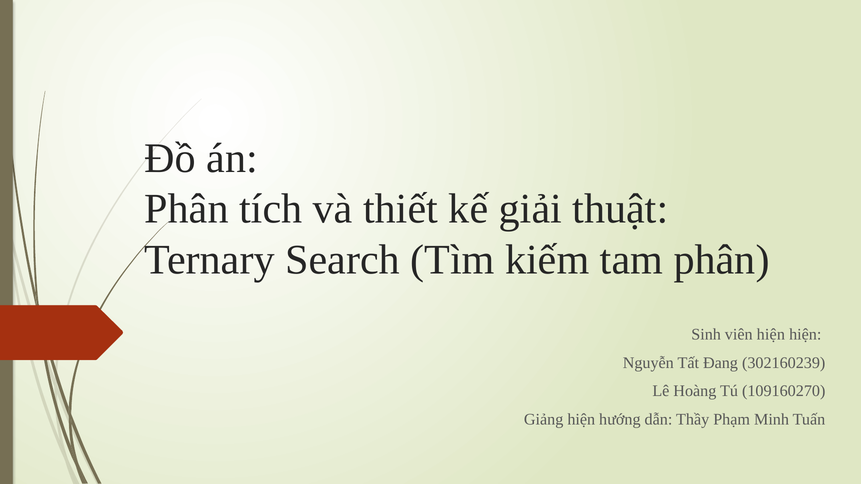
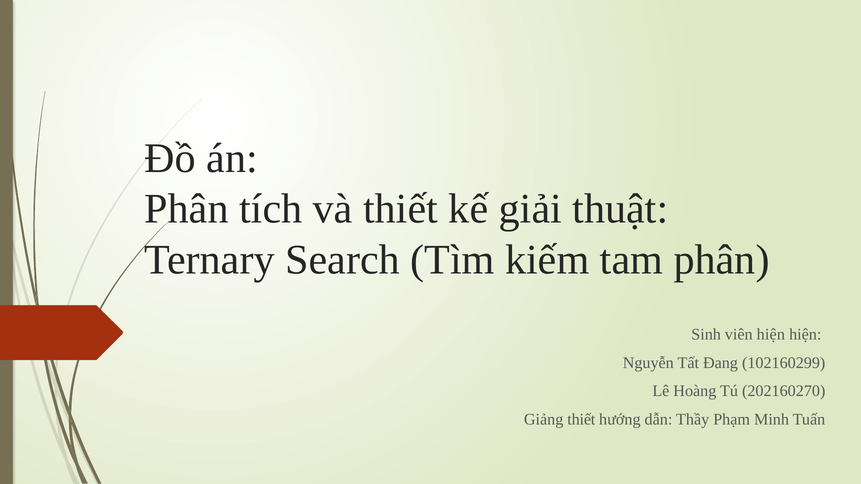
302160239: 302160239 -> 102160299 (784, 363)
109160270: 109160270 -> 202160270 (784, 391)
Giảng hiện: hiện -> thiết (581, 420)
